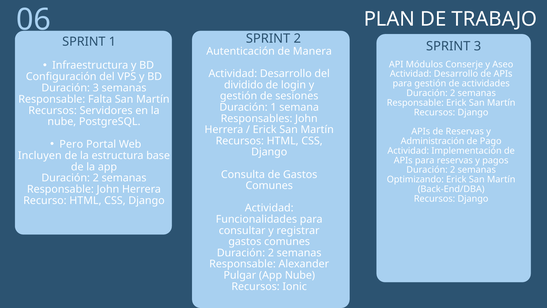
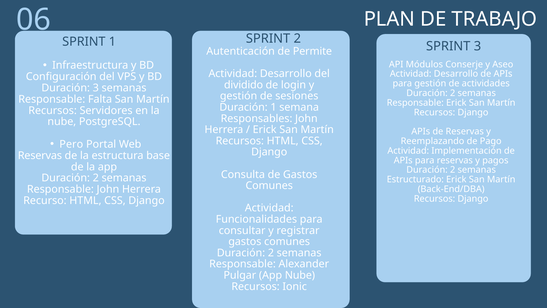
Manera: Manera -> Permite (312, 51)
Administración: Administración -> Reemplazando (433, 141)
Incluyen: Incluyen -> Reservas (40, 155)
Optimizando: Optimizando -> Estructurado (415, 179)
